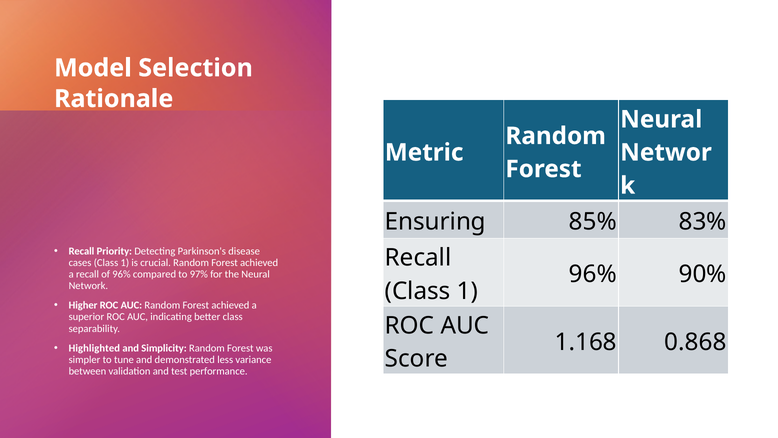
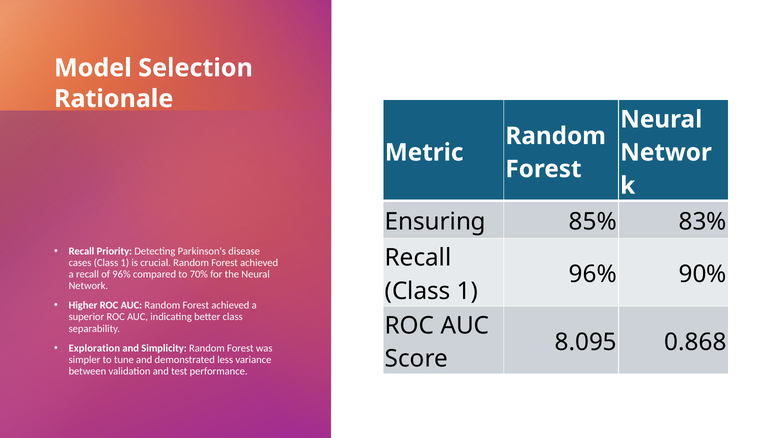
97%: 97% -> 70% (199, 274)
1.168: 1.168 -> 8.095 (586, 342)
Highlighted: Highlighted -> Exploration (94, 348)
